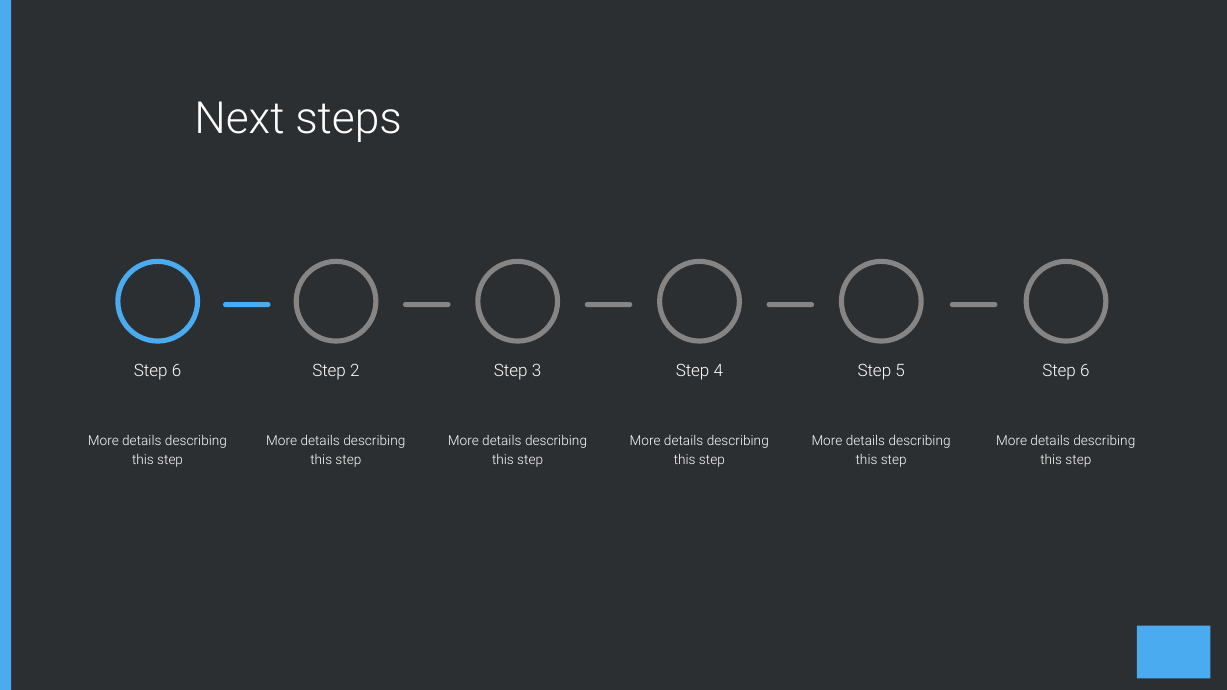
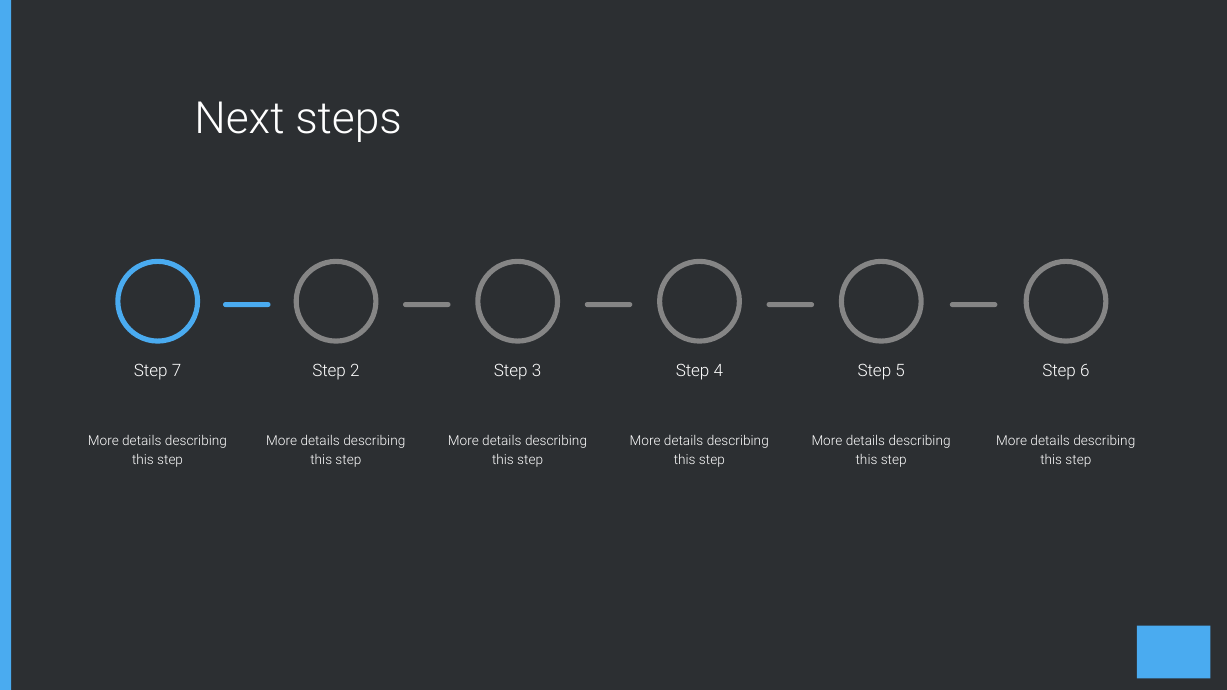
6: 6 -> 7 (177, 371)
